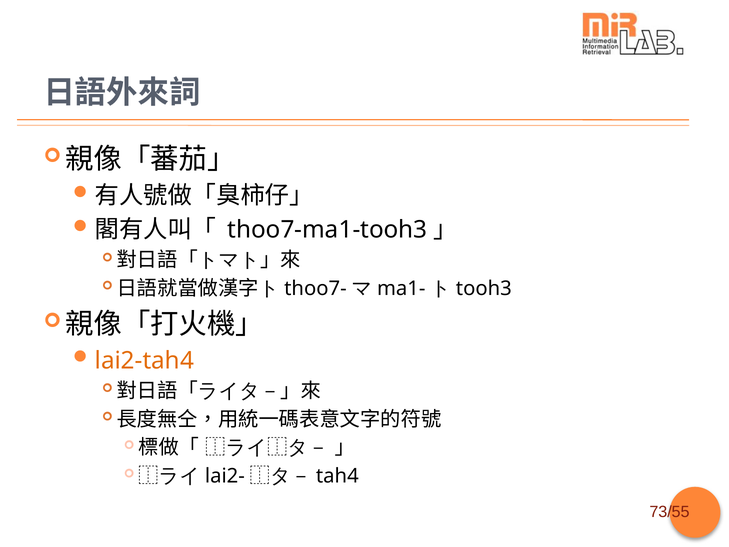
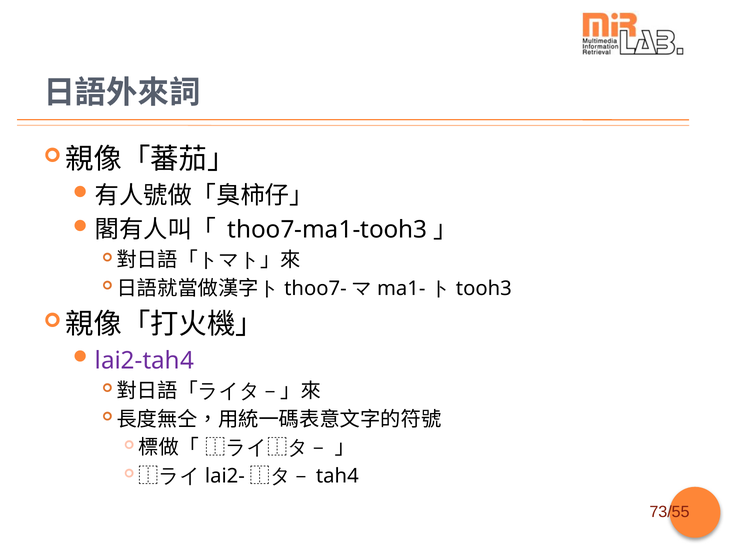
lai2-tah4 colour: orange -> purple (144, 360)
